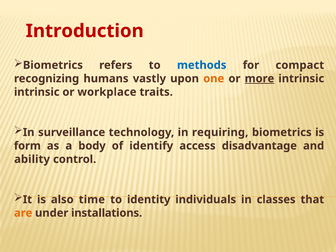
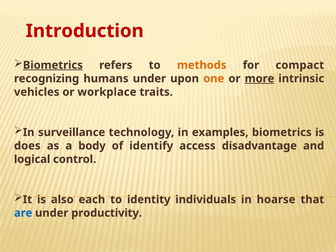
Biometrics underline: none -> present (53, 65)
methods colour: blue -> orange (202, 65)
humans vastly: vastly -> under (149, 79)
intrinsic: intrinsic -> vehicles (37, 92)
requiring: requiring -> examples (220, 132)
form: form -> does (27, 146)
ability: ability -> logical (32, 159)
time: time -> each (92, 200)
classes: classes -> hoarse (276, 200)
are colour: orange -> blue (23, 213)
installations: installations -> productivity (107, 213)
